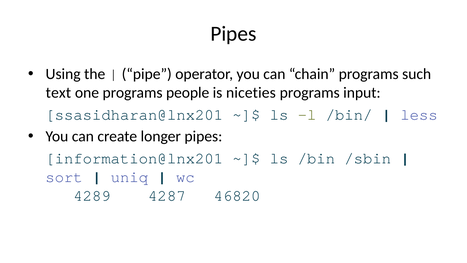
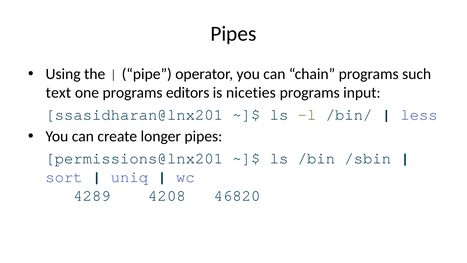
people: people -> editors (188, 93)
information@lnx201: information@lnx201 -> permissions@lnx201 (134, 158)
4287: 4287 -> 4208 (167, 195)
